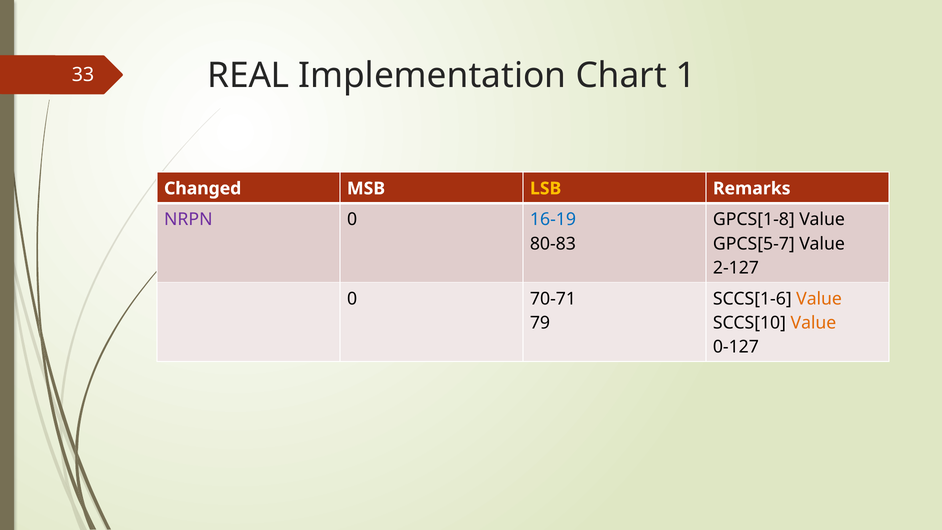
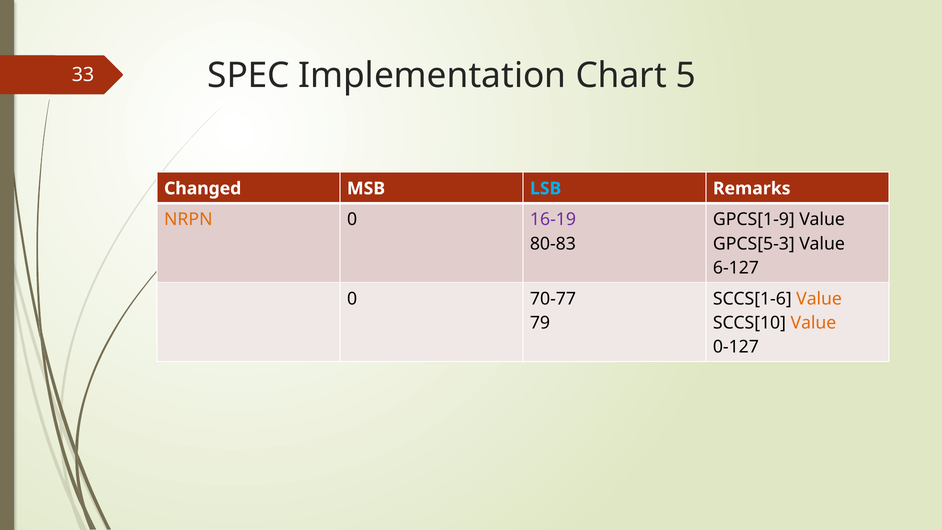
REAL: REAL -> SPEC (248, 75)
1: 1 -> 5 (686, 75)
LSB colour: yellow -> light blue (546, 188)
NRPN colour: purple -> orange (188, 220)
16-19 colour: blue -> purple (553, 220)
GPCS[1-8: GPCS[1-8 -> GPCS[1-9 (754, 220)
GPCS[5-7: GPCS[5-7 -> GPCS[5-3 (754, 244)
2-127: 2-127 -> 6-127 (736, 268)
70-71: 70-71 -> 70-77 (553, 299)
